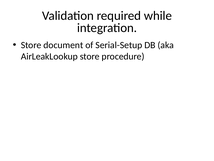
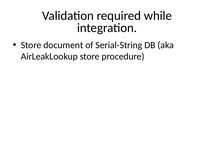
Serial-Setup: Serial-Setup -> Serial-String (119, 45)
